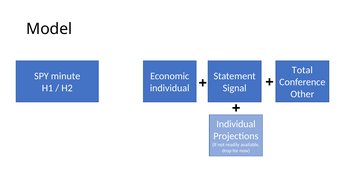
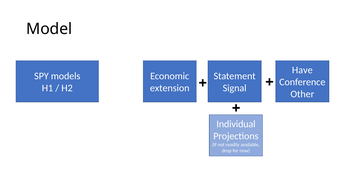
Total: Total -> Have (302, 70)
minute: minute -> models (66, 76)
individual: individual -> extension (170, 88)
